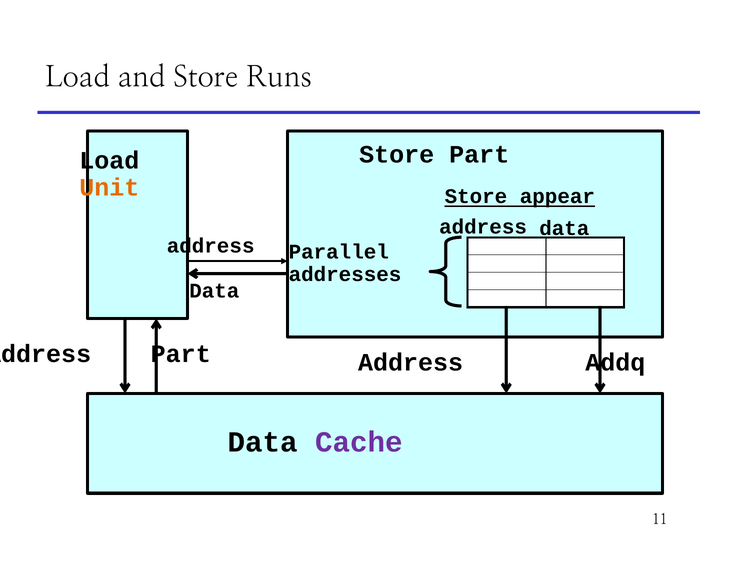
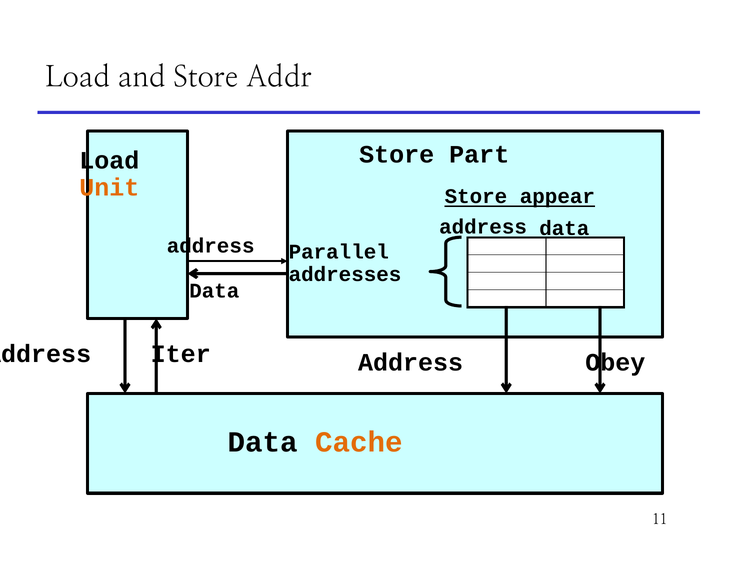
Runs: Runs -> Addr (279, 77)
Part: Part -> Iter (181, 355)
Addq: Addq -> Obey (615, 363)
Cache colour: purple -> orange (359, 443)
